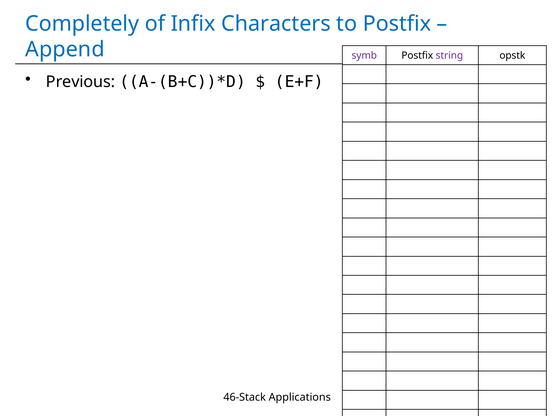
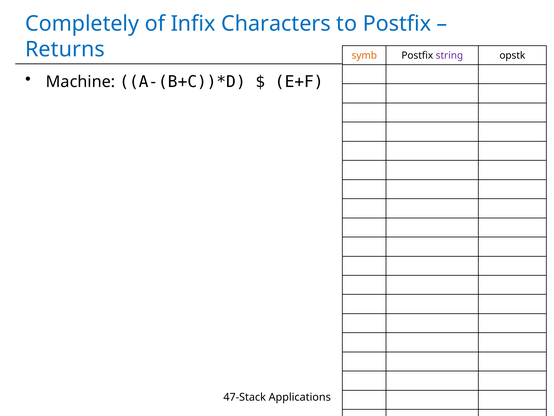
Append: Append -> Returns (65, 49)
symb colour: purple -> orange (364, 56)
Previous: Previous -> Machine (81, 82)
46-Stack: 46-Stack -> 47-Stack (245, 397)
